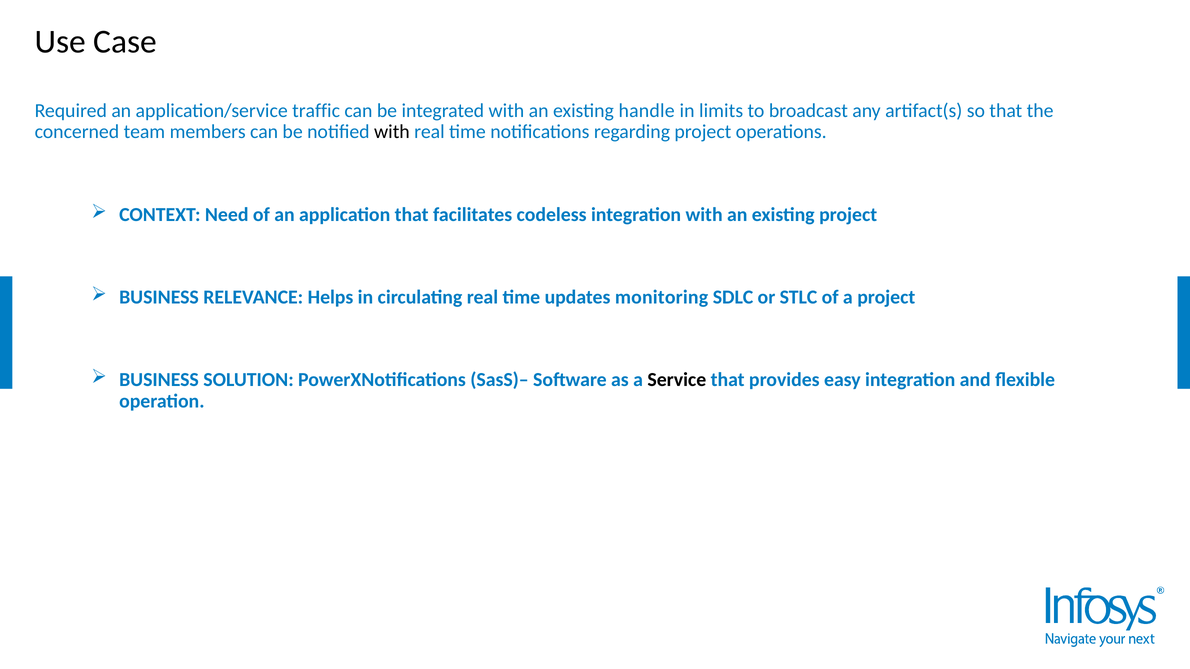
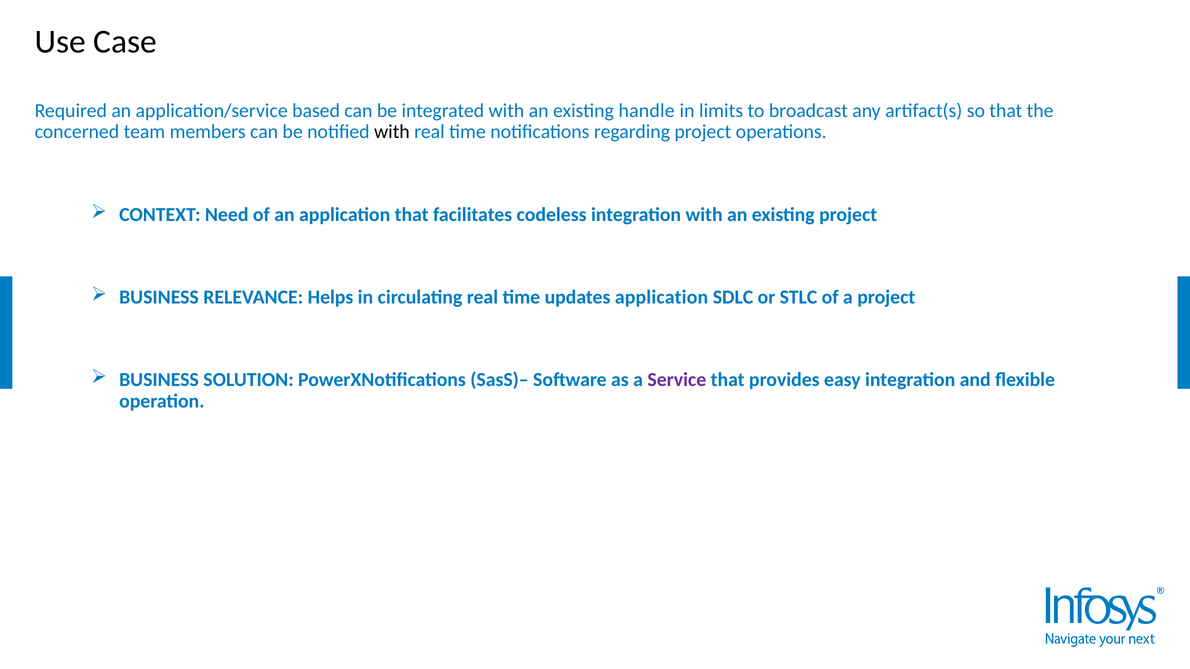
traffic: traffic -> based (316, 111)
updates monitoring: monitoring -> application (662, 297)
Service colour: black -> purple (677, 380)
